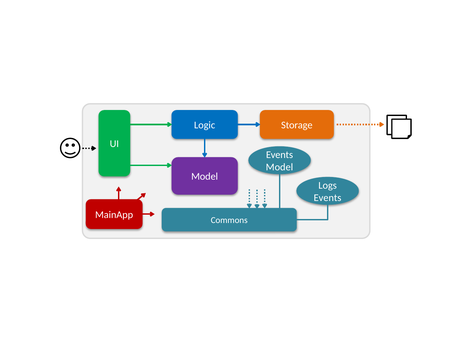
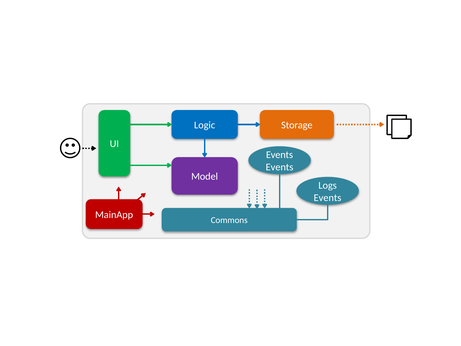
Model: Model -> Events (280, 167)
